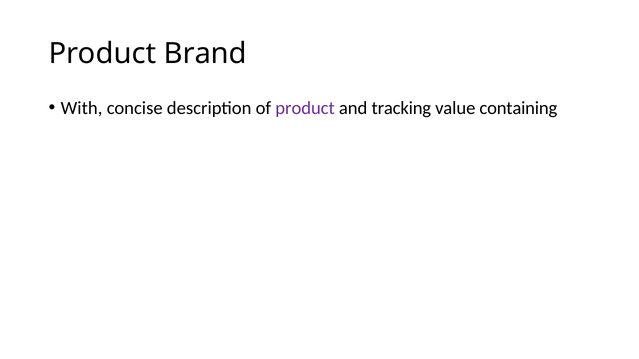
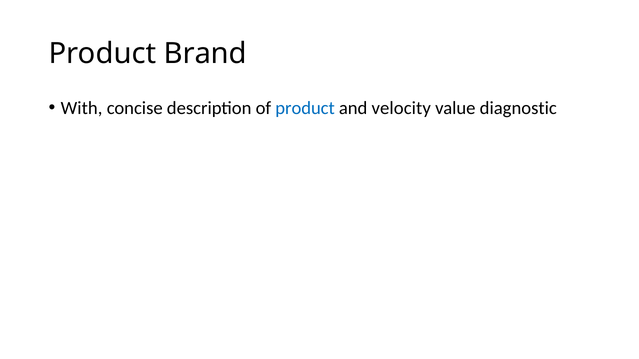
product colour: purple -> blue (305, 108)
tracking: tracking -> velocity (401, 108)
containing: containing -> diagnostic (518, 108)
